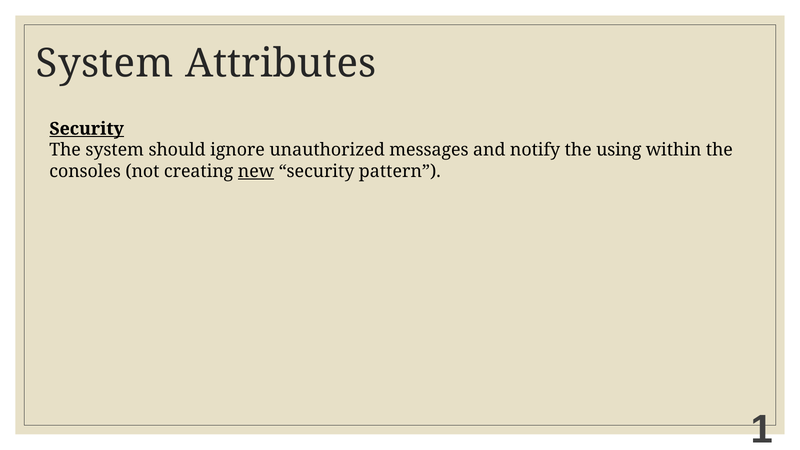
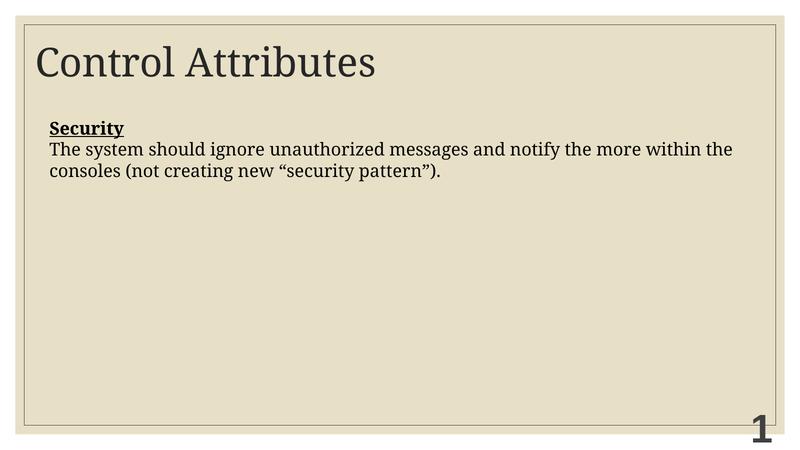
System: System -> Control (105, 64)
using: using -> more (619, 150)
new underline: present -> none (256, 171)
